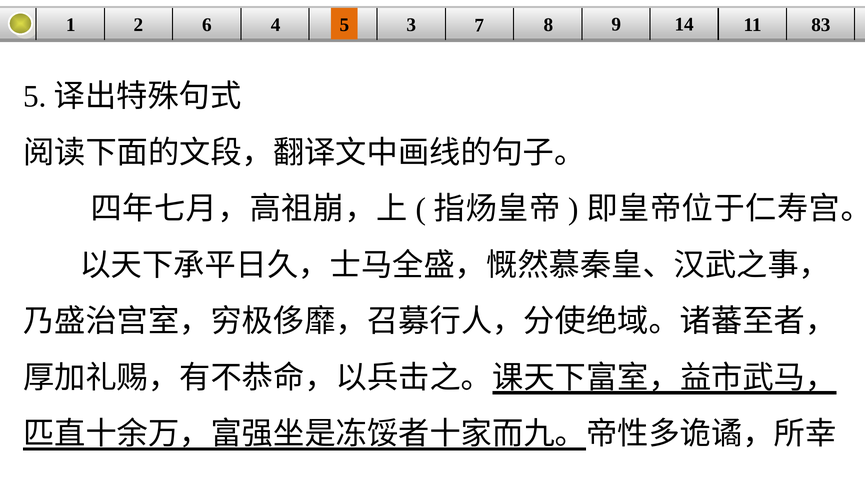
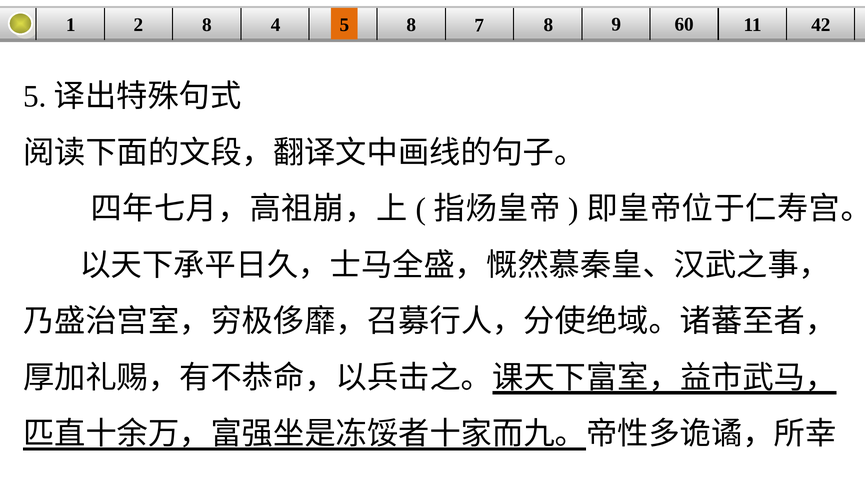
2 6: 6 -> 8 (207, 25)
5 3: 3 -> 8 (411, 25)
14: 14 -> 60 (684, 25)
83: 83 -> 42 (821, 25)
